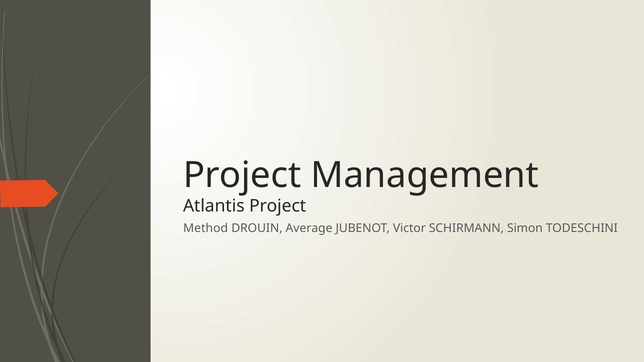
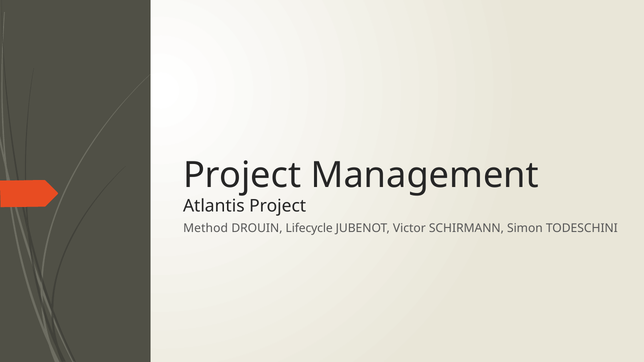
Average: Average -> Lifecycle (309, 229)
